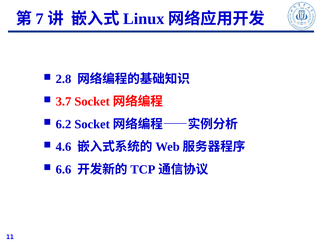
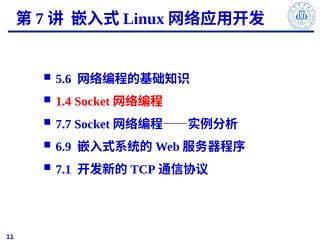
2.8: 2.8 -> 5.6 (63, 79)
3.7: 3.7 -> 1.4 (63, 101)
6.2: 6.2 -> 7.7 (63, 124)
4.6: 4.6 -> 6.9 (63, 146)
6.6: 6.6 -> 7.1 (63, 169)
